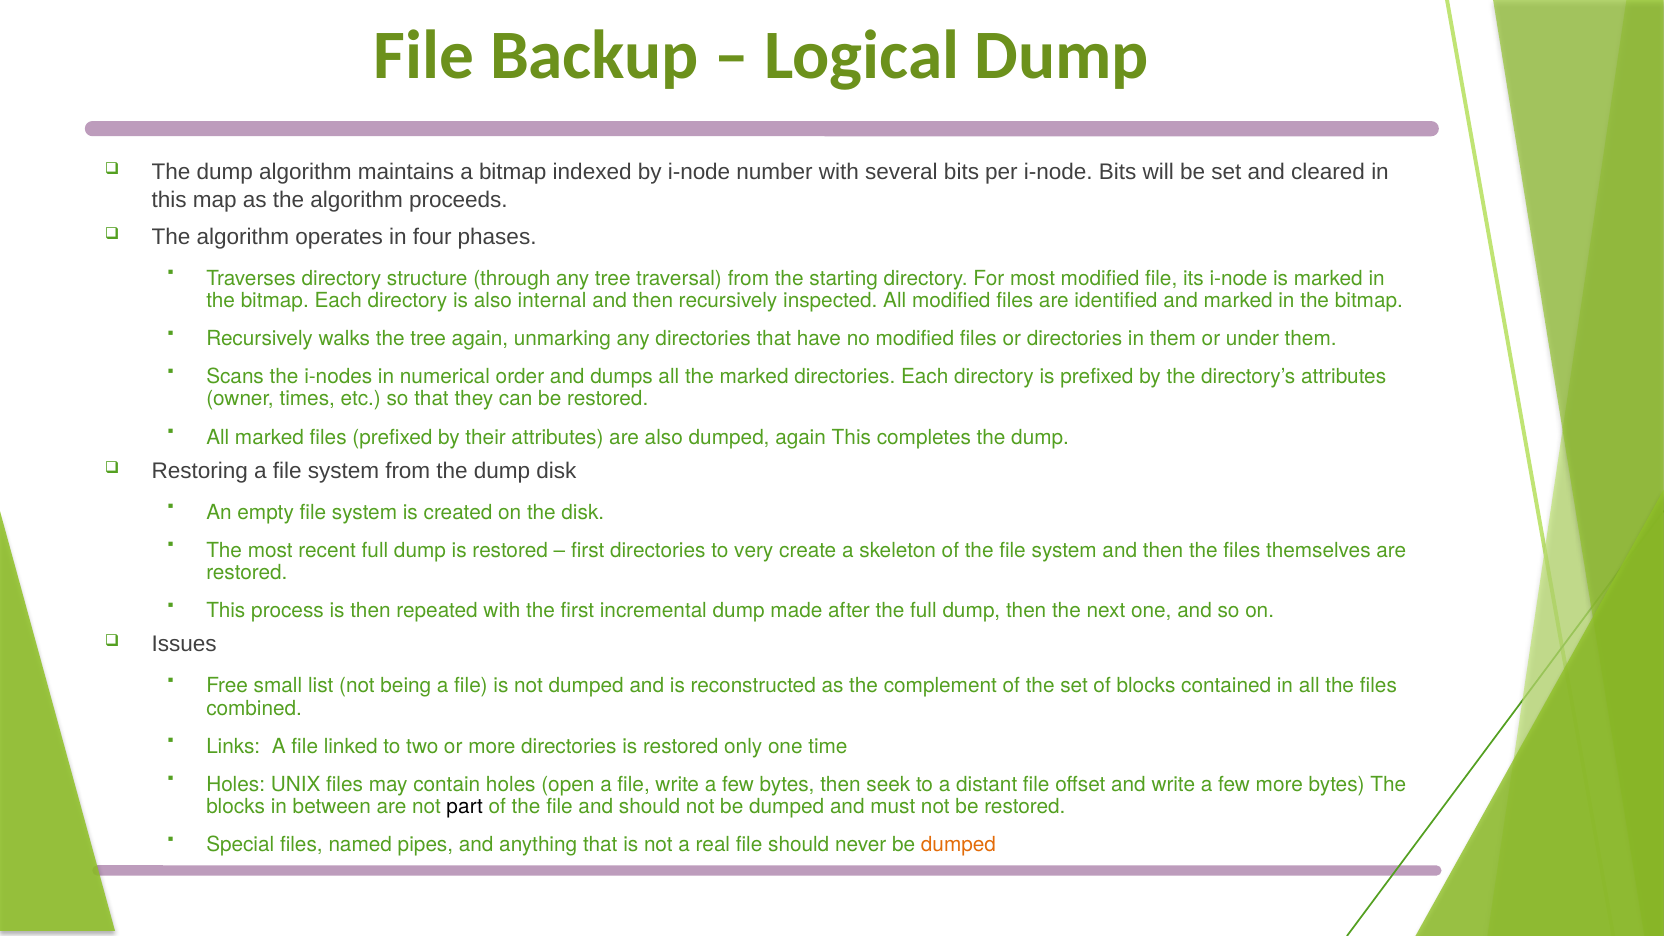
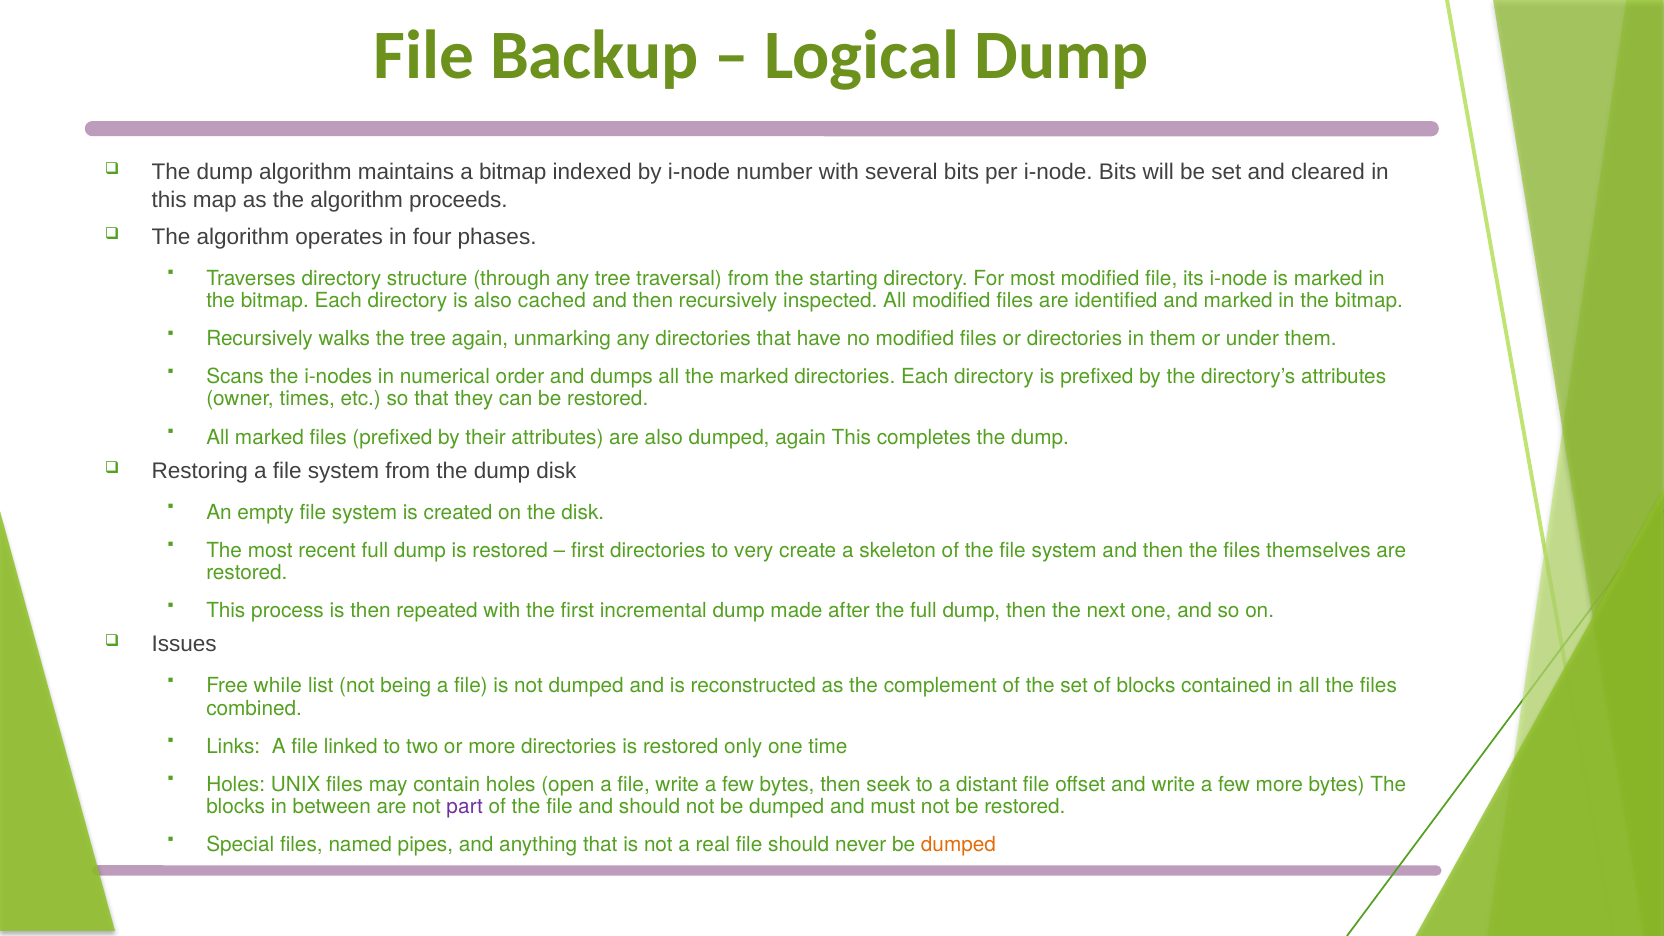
internal: internal -> cached (552, 301)
small: small -> while (278, 686)
part colour: black -> purple (465, 807)
